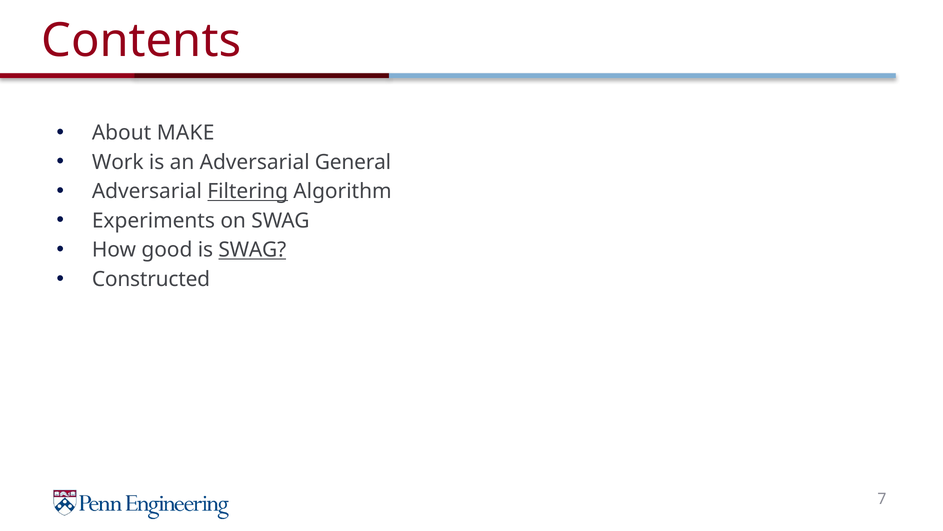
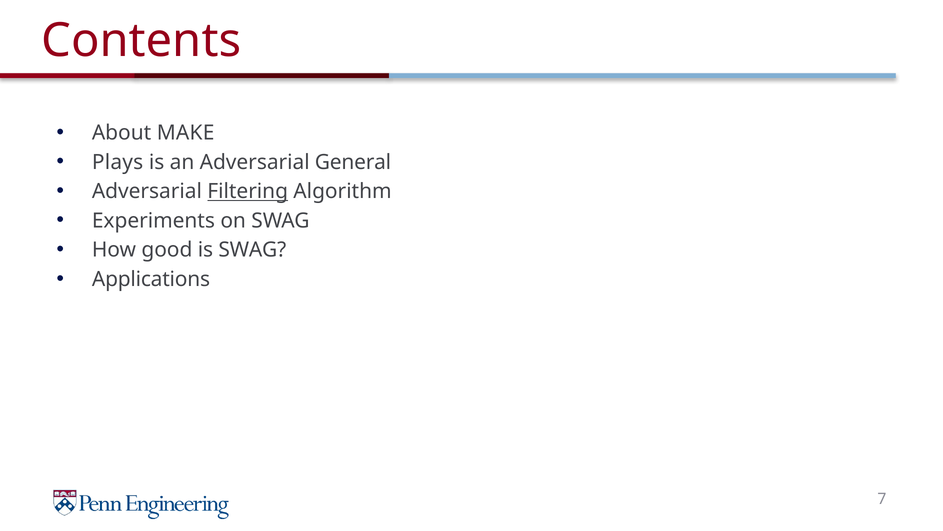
Work: Work -> Plays (118, 162)
SWAG underline: present -> none (252, 250)
Constructed: Constructed -> Applications (151, 279)
